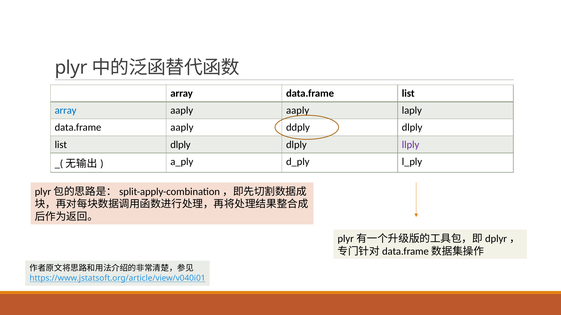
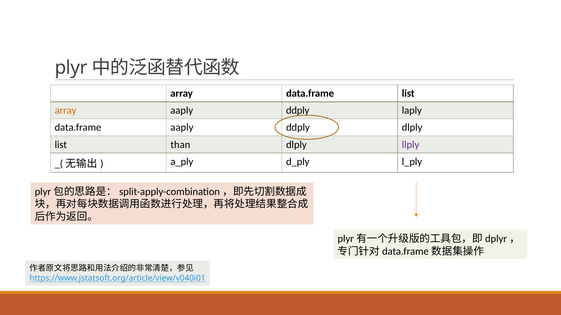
array colour: blue -> orange (66, 111)
aaply: aaply -> ddply (298, 111)
list dlply: dlply -> than (180, 145)
